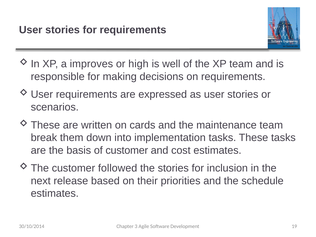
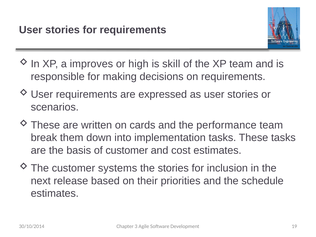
well: well -> skill (171, 64)
maintenance: maintenance -> performance (226, 125)
followed: followed -> systems (118, 168)
